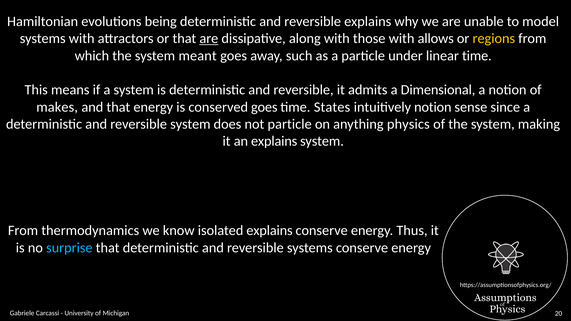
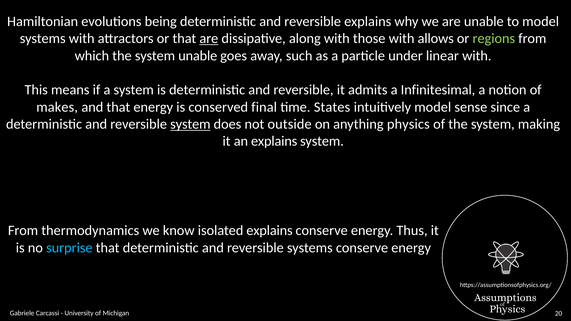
regions colour: yellow -> light green (494, 39)
system meant: meant -> unable (198, 56)
linear time: time -> with (477, 56)
Dimensional: Dimensional -> Infinitesimal (438, 90)
conserved goes: goes -> final (264, 107)
intuitively notion: notion -> model (433, 107)
system underline: none -> present (190, 124)
not particle: particle -> outside (290, 124)
